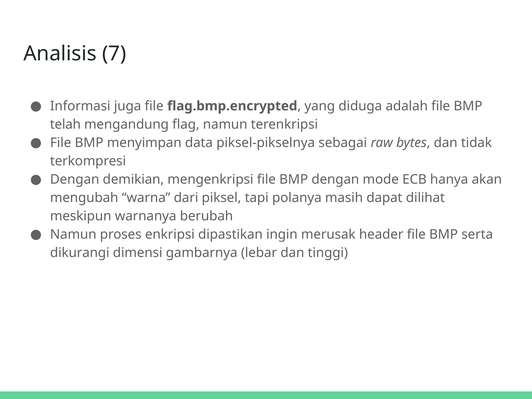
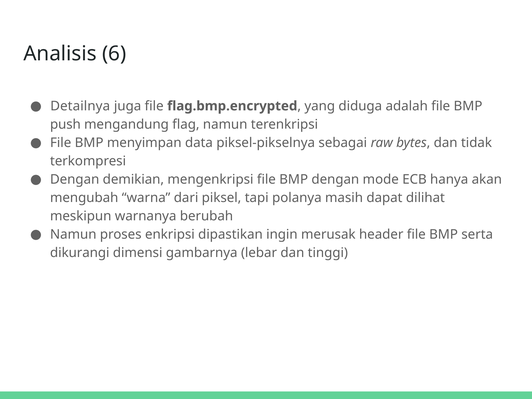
7: 7 -> 6 (114, 54)
Informasi: Informasi -> Detailnya (80, 106)
telah: telah -> push (65, 124)
